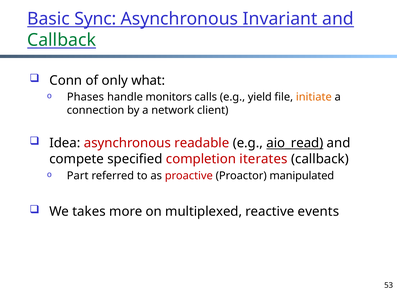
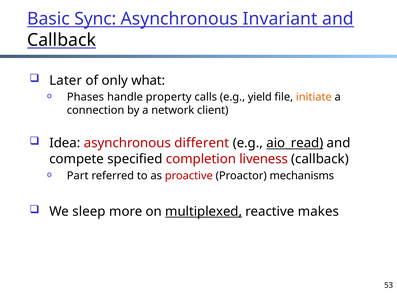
Callback colour: green -> black (62, 40)
Conn: Conn -> Later (66, 80)
monitors: monitors -> property (169, 97)
readable: readable -> different (202, 143)
iterates: iterates -> liveness (264, 159)
manipulated: manipulated -> mechanisms (302, 175)
takes: takes -> sleep (89, 211)
multiplexed underline: none -> present (204, 211)
events: events -> makes (318, 211)
